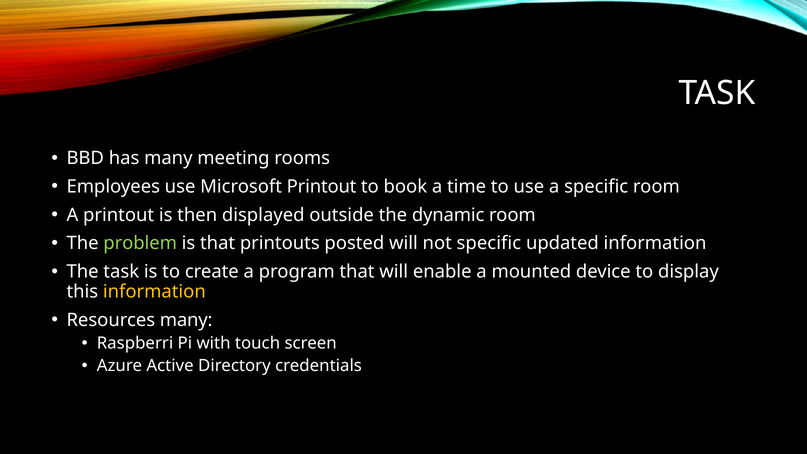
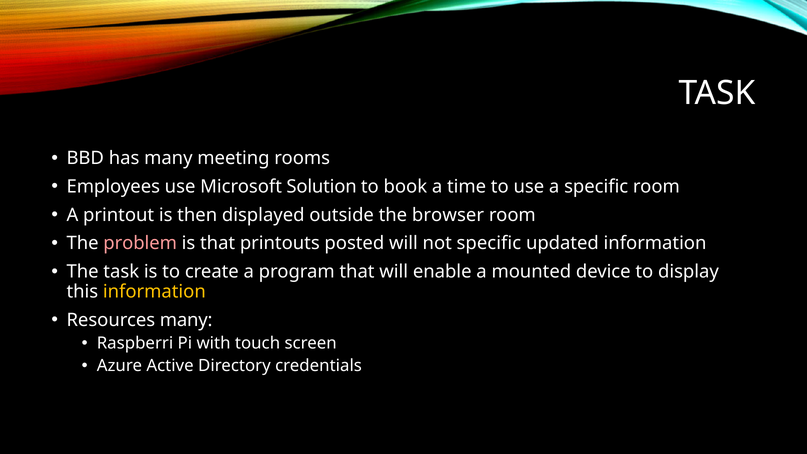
Microsoft Printout: Printout -> Solution (322, 187)
dynamic: dynamic -> browser (448, 215)
problem colour: light green -> pink (140, 243)
